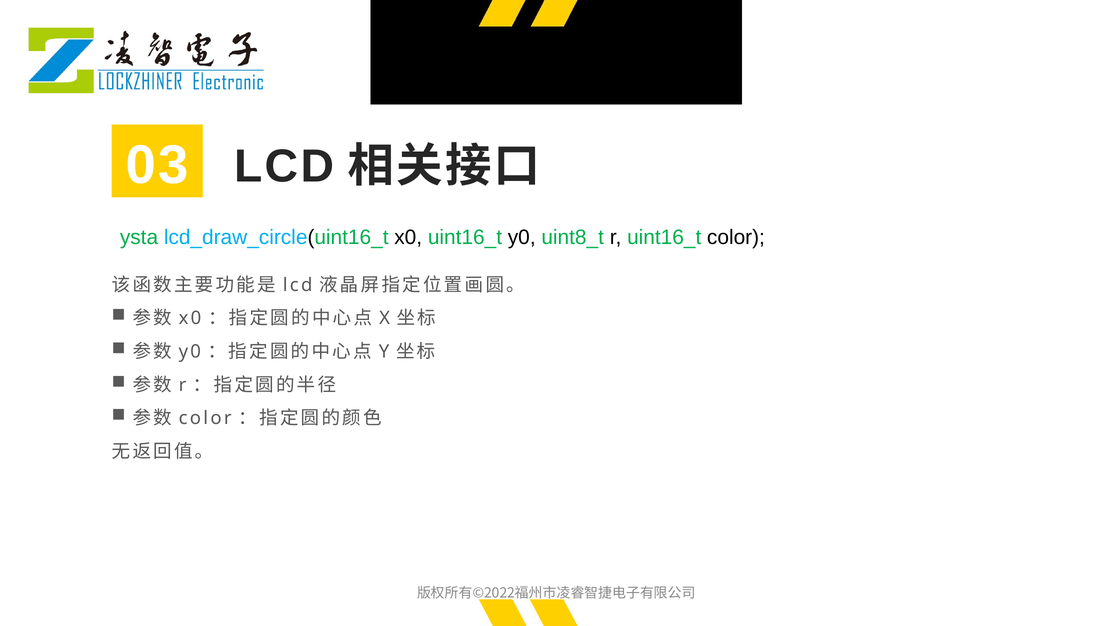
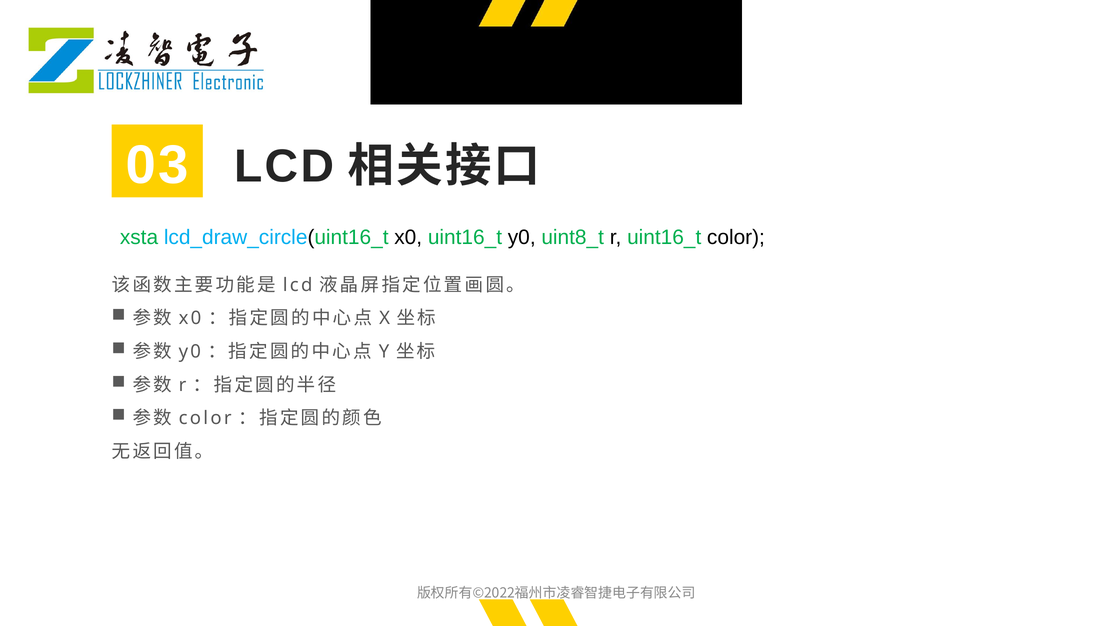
ysta: ysta -> xsta (139, 237)
